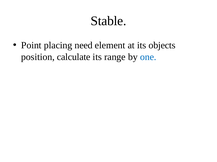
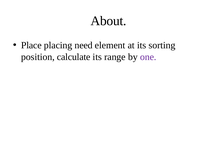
Stable: Stable -> About (109, 21)
Point: Point -> Place (31, 46)
objects: objects -> sorting (162, 46)
one colour: blue -> purple (148, 57)
